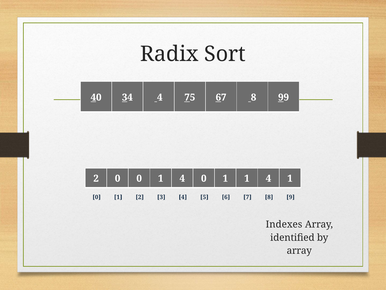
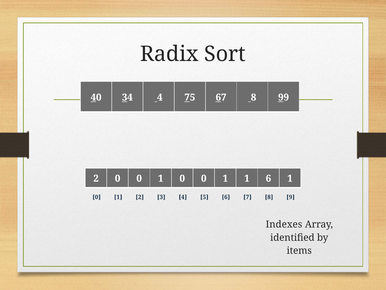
0 1 4: 4 -> 0 (182, 178)
1 1 4: 4 -> 6 (268, 178)
array: array -> items (299, 250)
